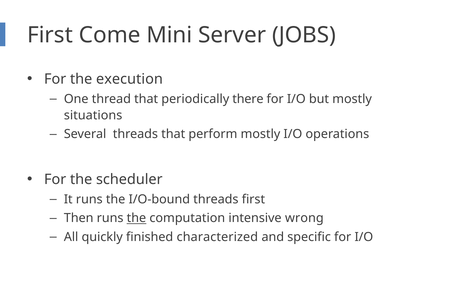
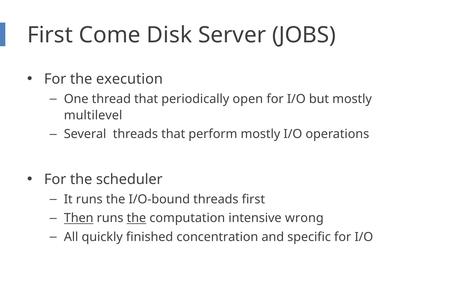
Mini: Mini -> Disk (169, 35)
there: there -> open (248, 99)
situations: situations -> multilevel (93, 115)
Then underline: none -> present (79, 219)
characterized: characterized -> concentration (217, 238)
